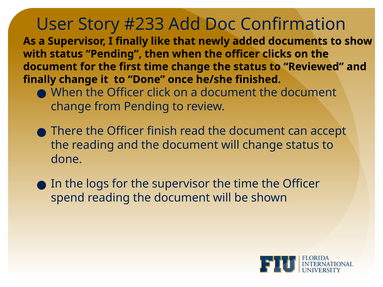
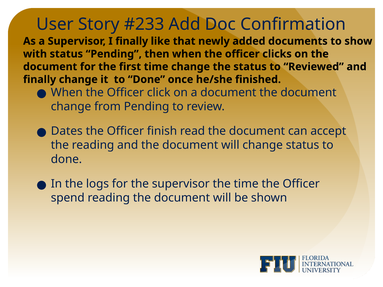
There: There -> Dates (67, 131)
